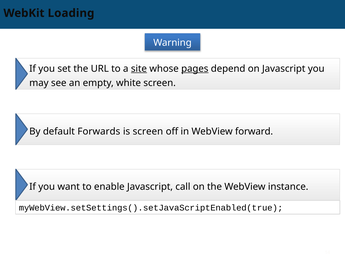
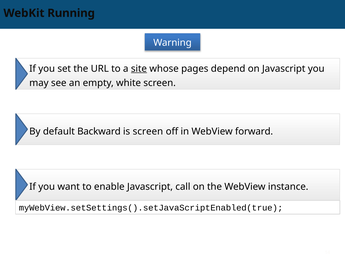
Loading: Loading -> Running (71, 13)
pages underline: present -> none (195, 69)
Forwards: Forwards -> Backward (99, 131)
